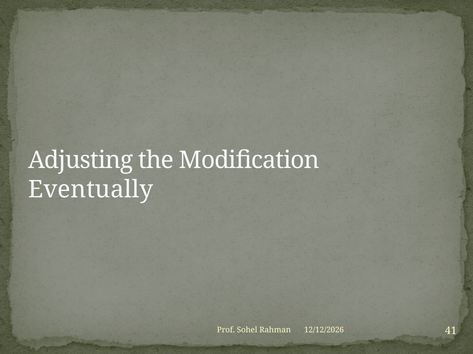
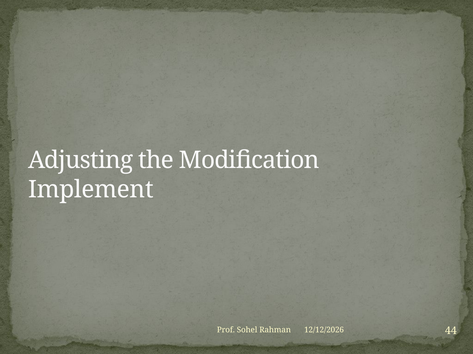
Eventually: Eventually -> Implement (91, 190)
41: 41 -> 44 (451, 331)
